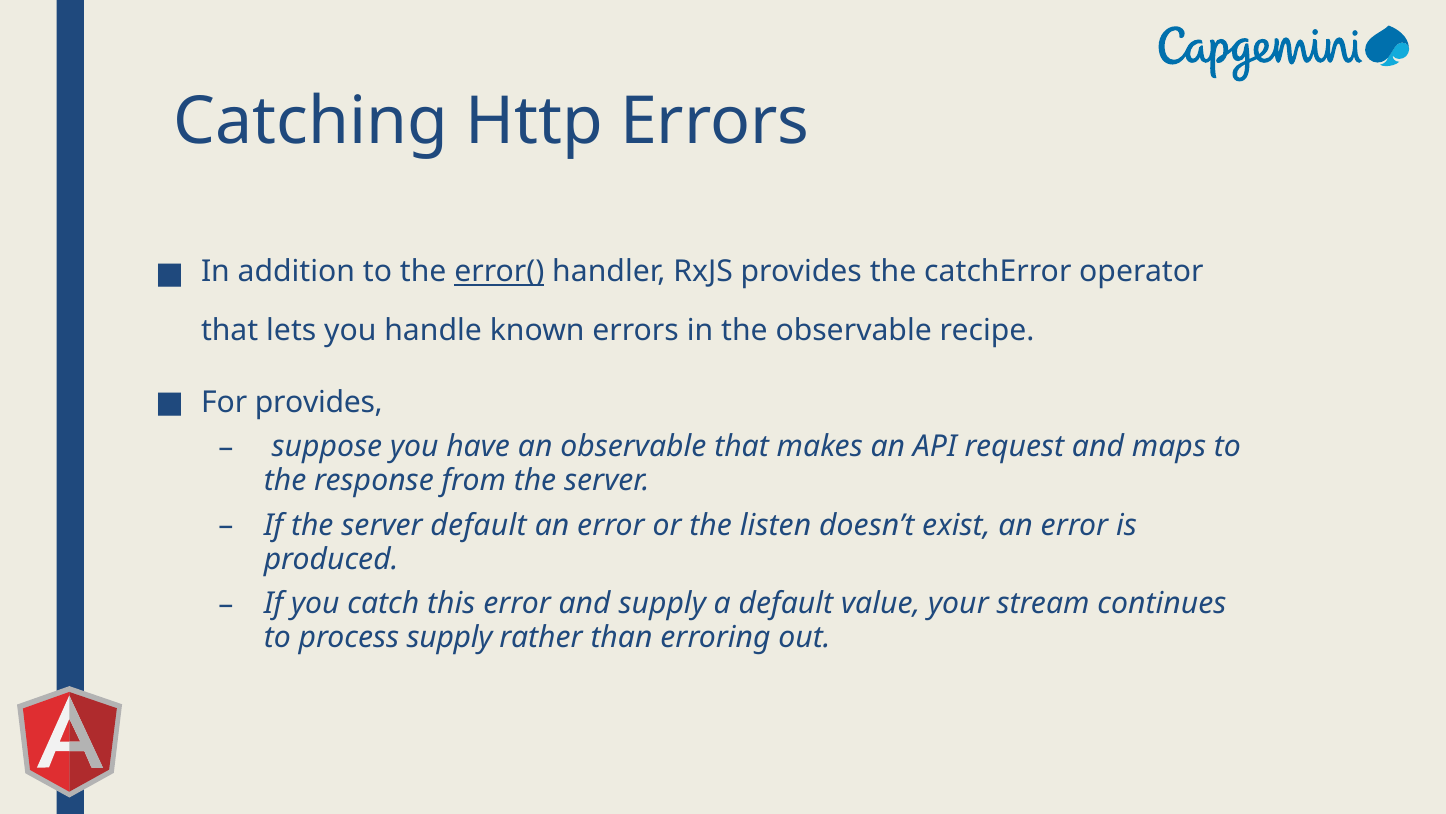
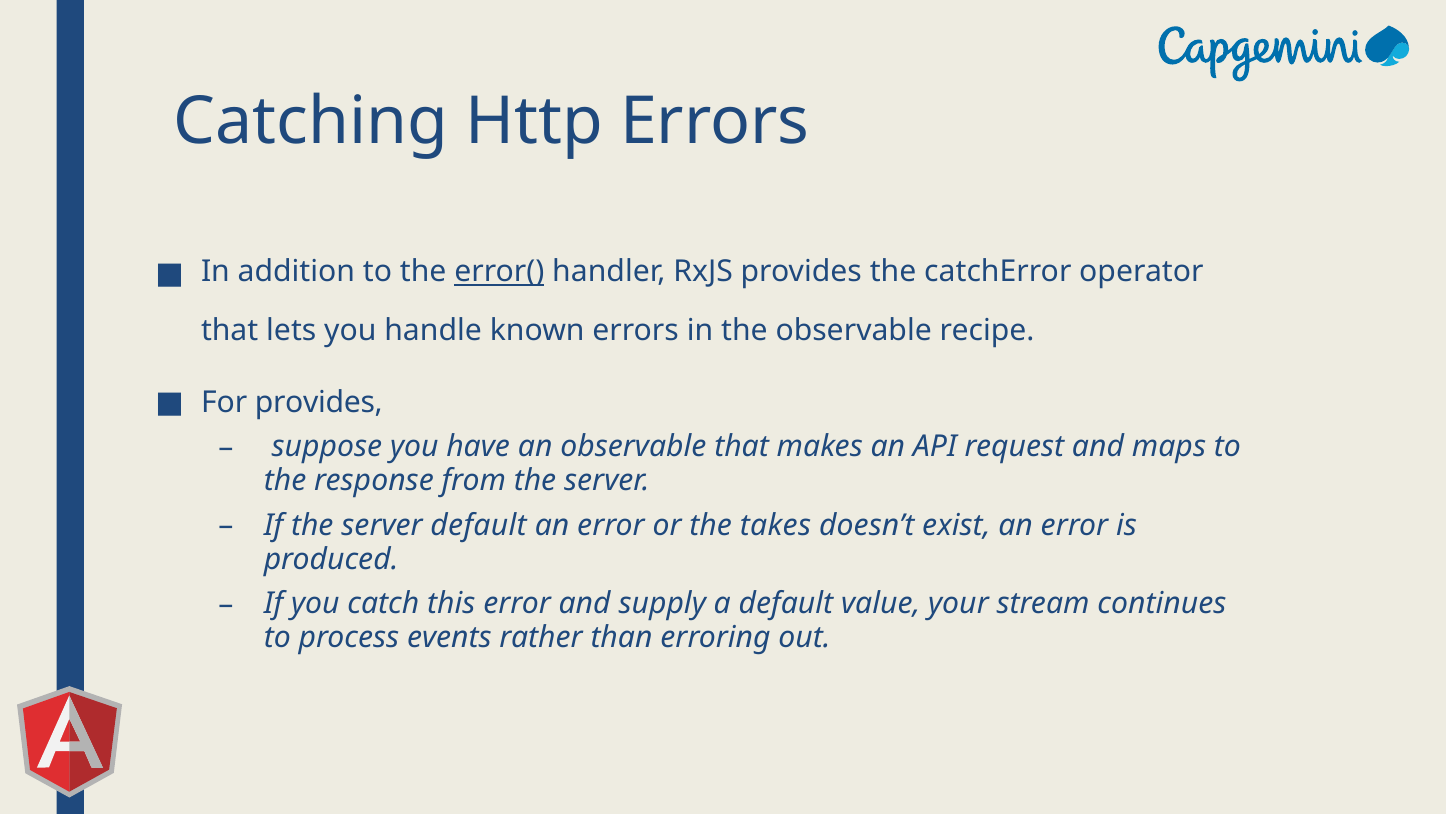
listen: listen -> takes (775, 525)
process supply: supply -> events (449, 638)
